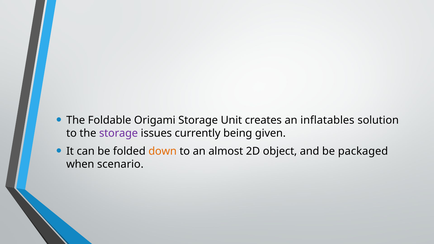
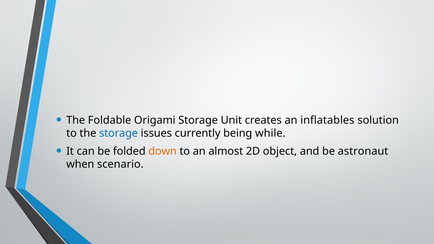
storage colour: purple -> blue (119, 133)
given: given -> while (270, 133)
packaged: packaged -> astronaut (363, 151)
